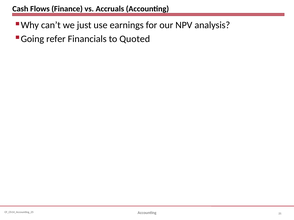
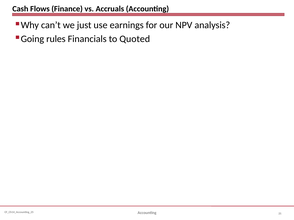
refer: refer -> rules (56, 39)
